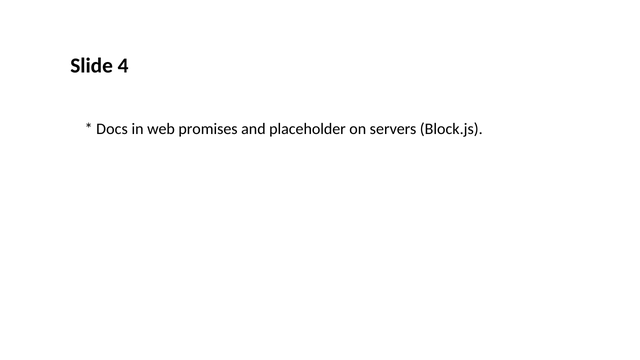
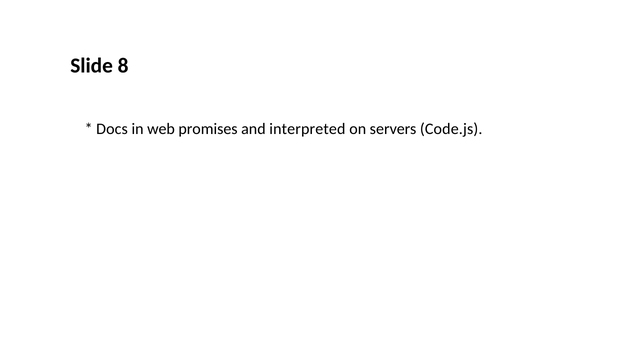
4: 4 -> 8 (123, 65)
placeholder: placeholder -> interpreted (307, 129)
Block.js: Block.js -> Code.js (451, 129)
